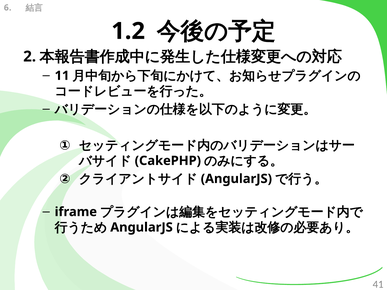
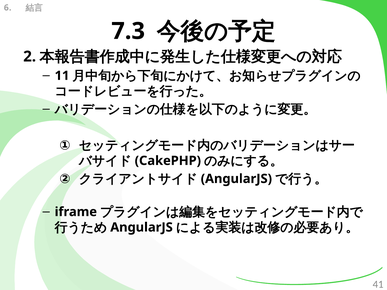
1.2: 1.2 -> 7.3 (128, 31)
